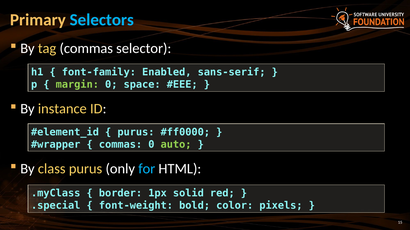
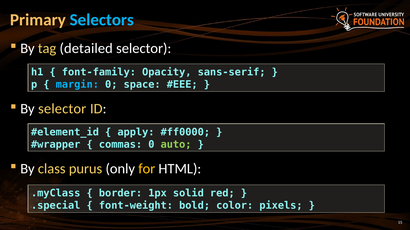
tag commas: commas -> detailed (86, 48)
Enabled: Enabled -> Opacity (167, 72)
margin colour: light green -> light blue (77, 85)
By instance: instance -> selector (62, 109)
purus: purus -> apply (136, 132)
for colour: light blue -> yellow (147, 169)
